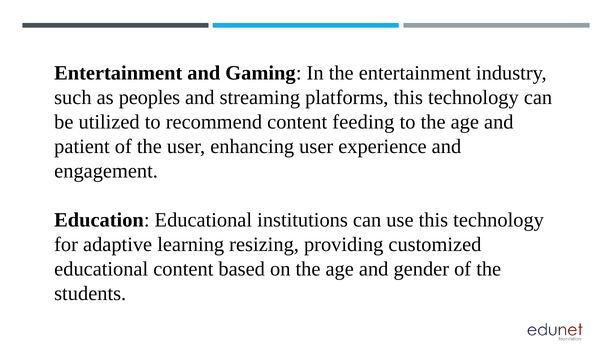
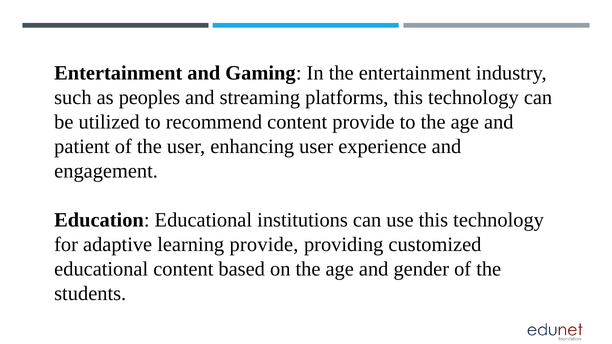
content feeding: feeding -> provide (363, 122)
learning resizing: resizing -> provide (264, 245)
